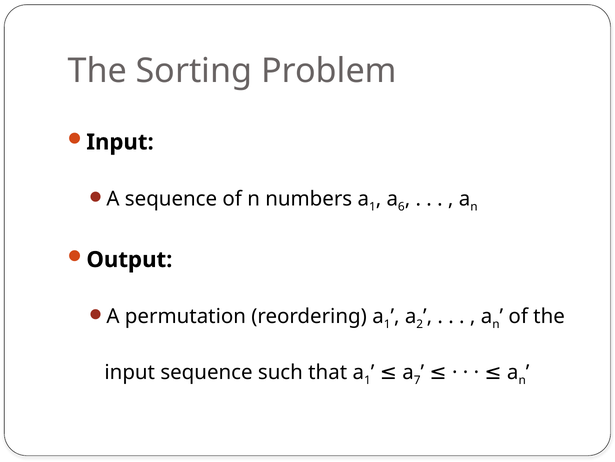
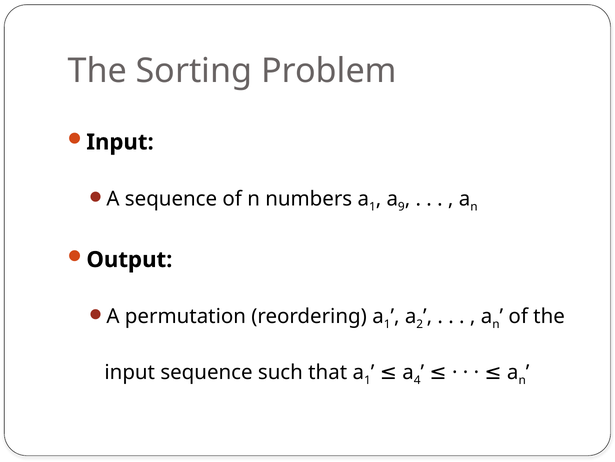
6: 6 -> 9 (401, 207)
7: 7 -> 4 (417, 380)
